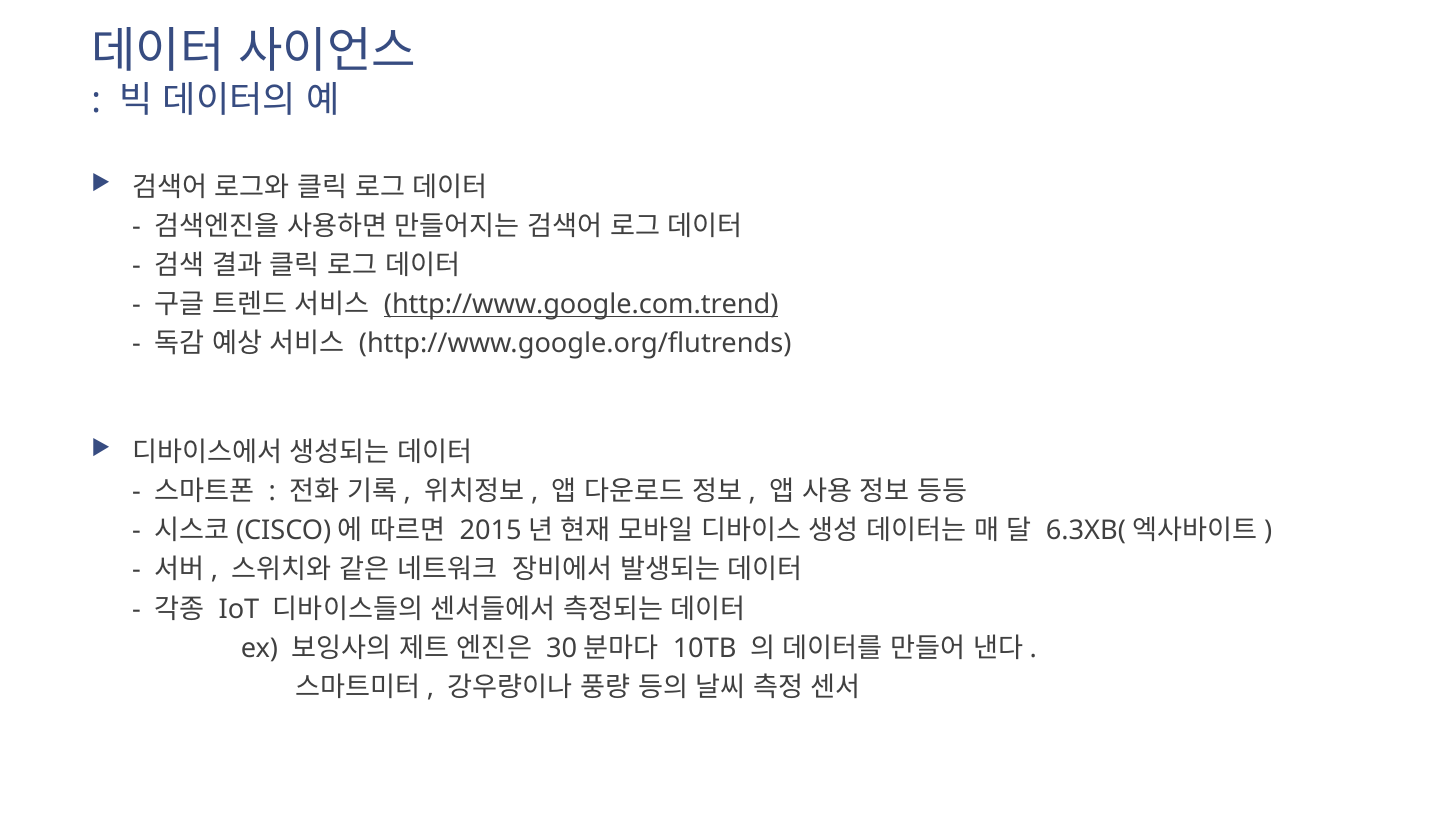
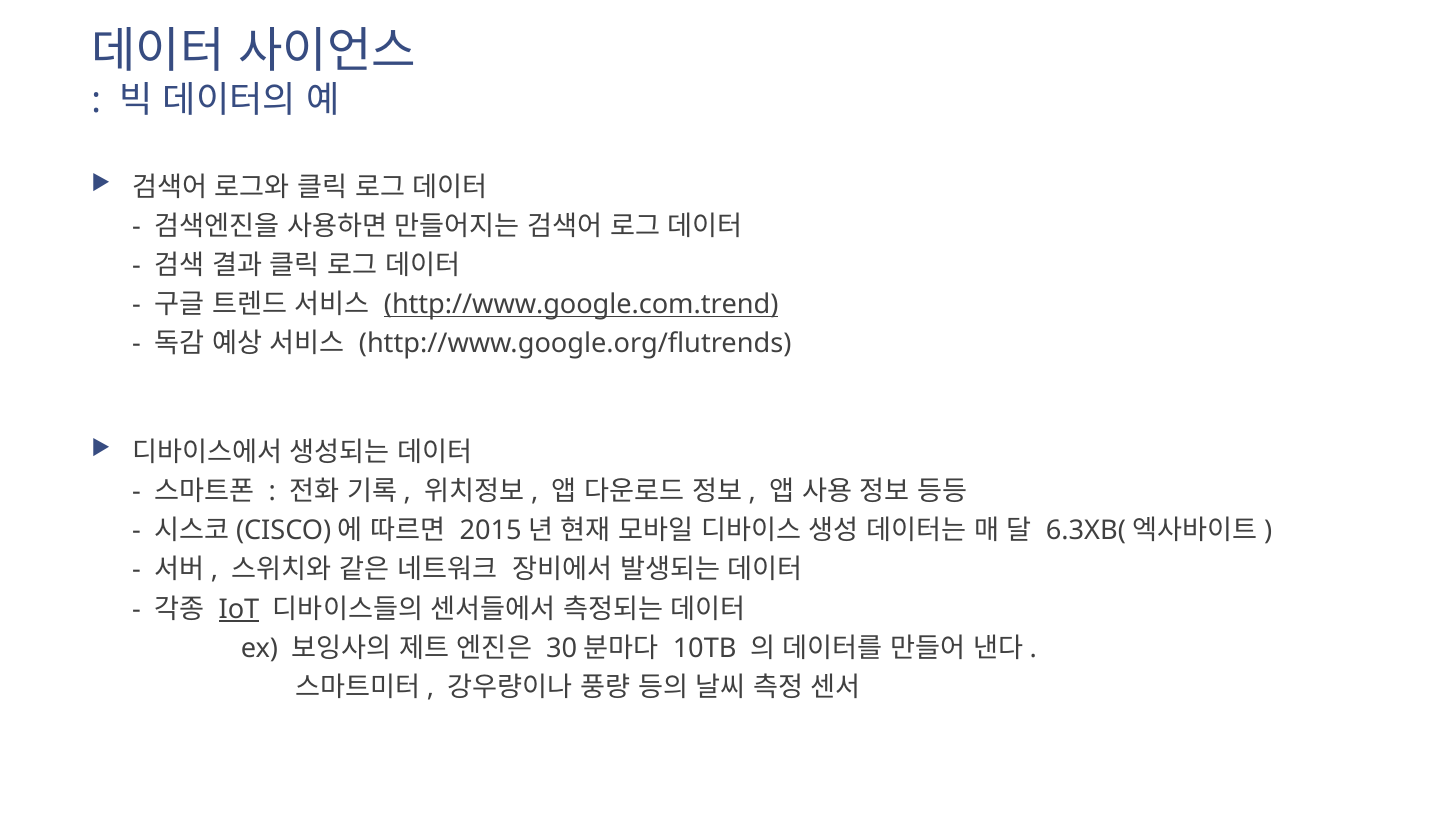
IoT underline: none -> present (239, 609)
